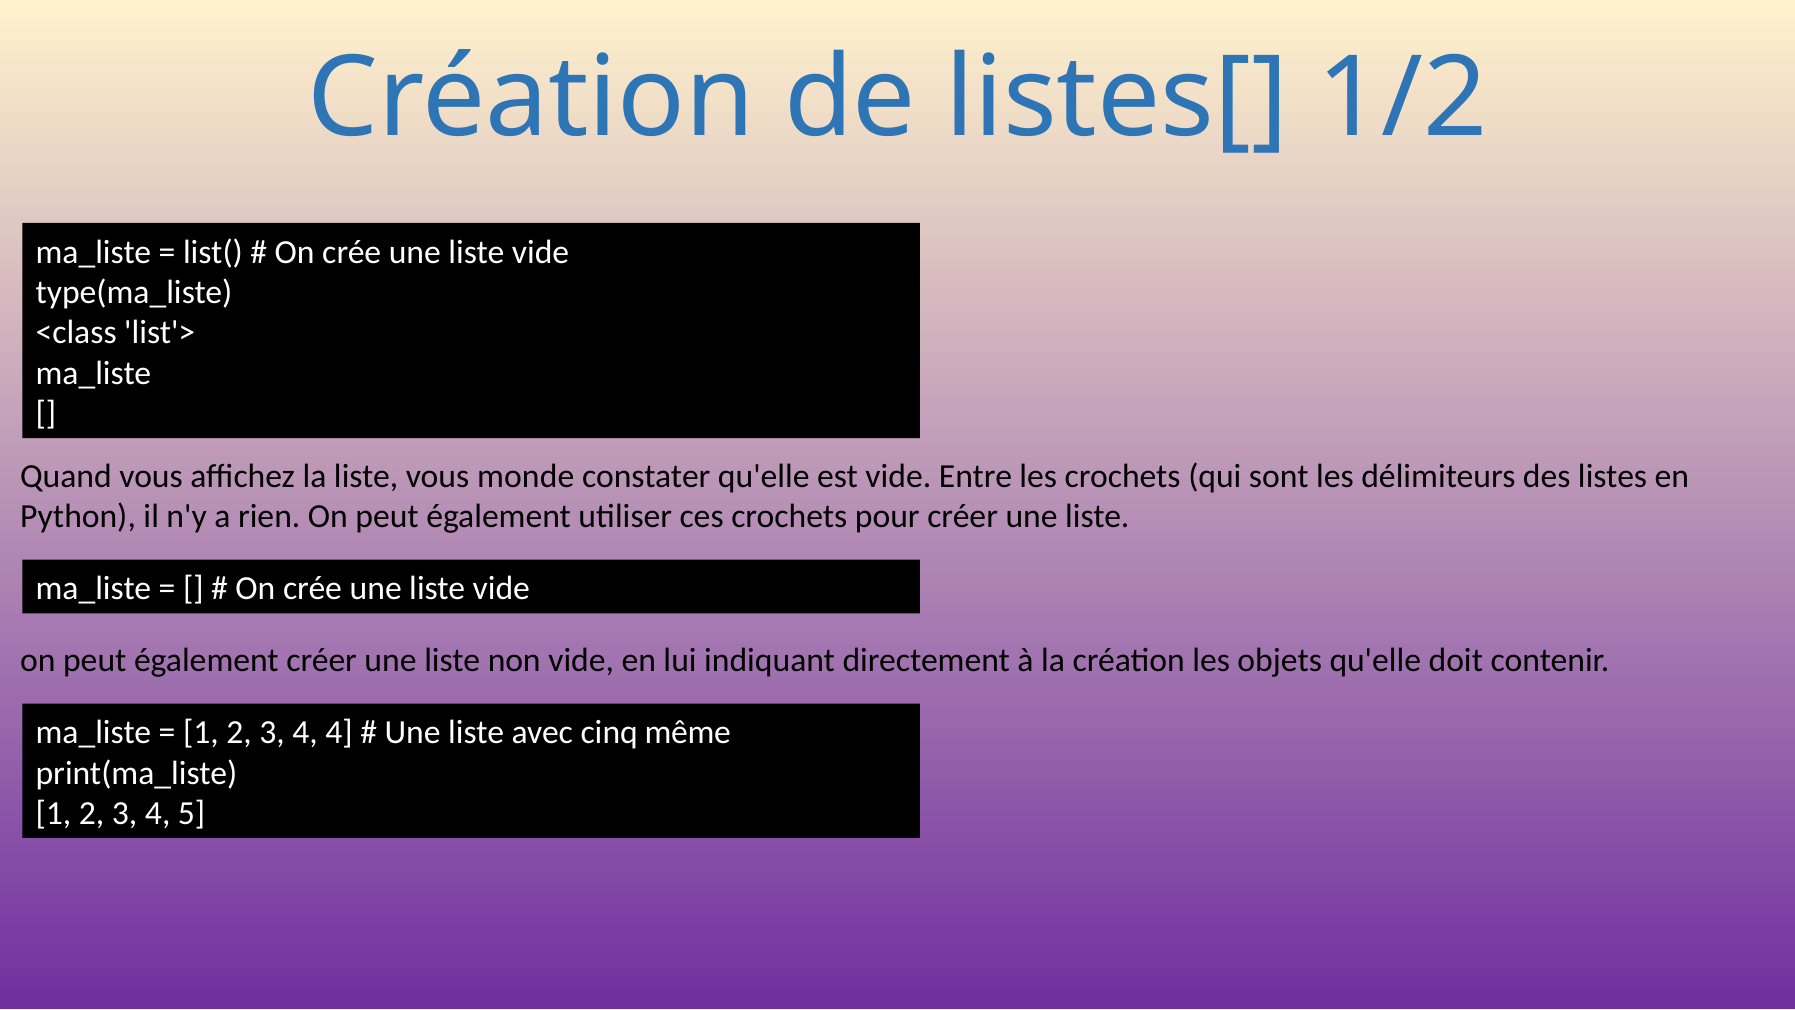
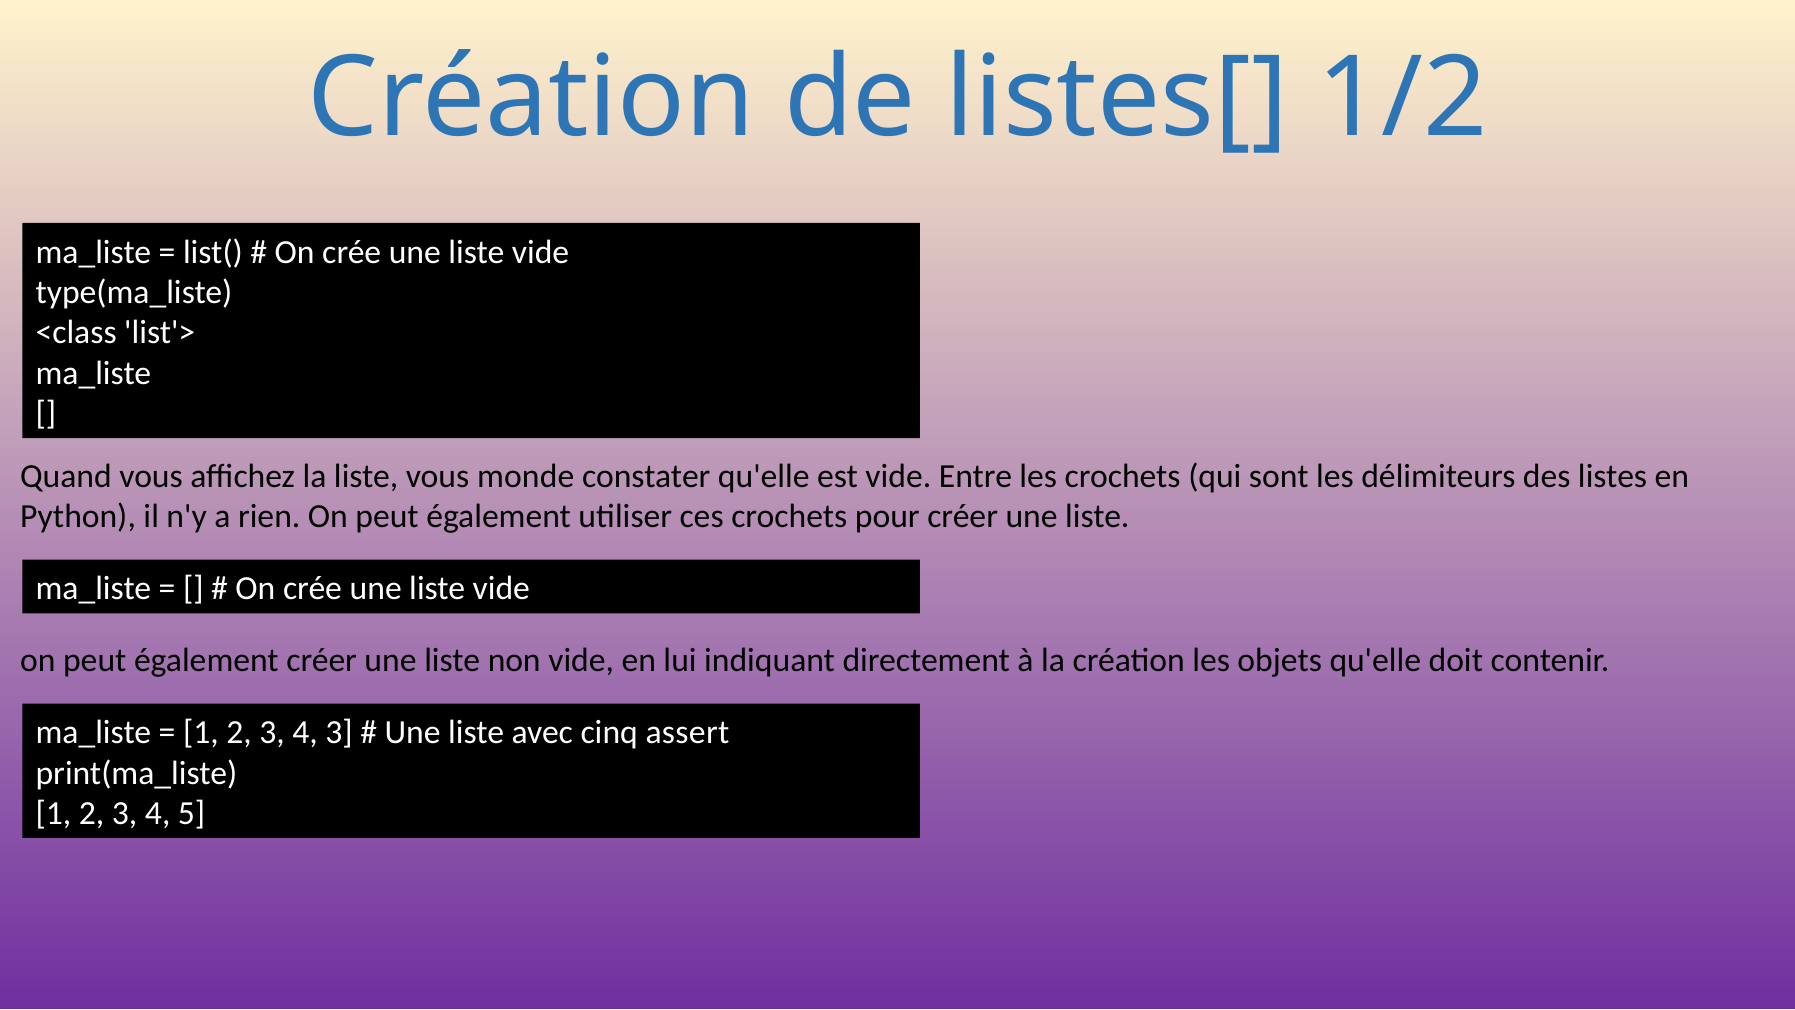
4 4: 4 -> 3 (339, 733)
même: même -> assert (687, 733)
